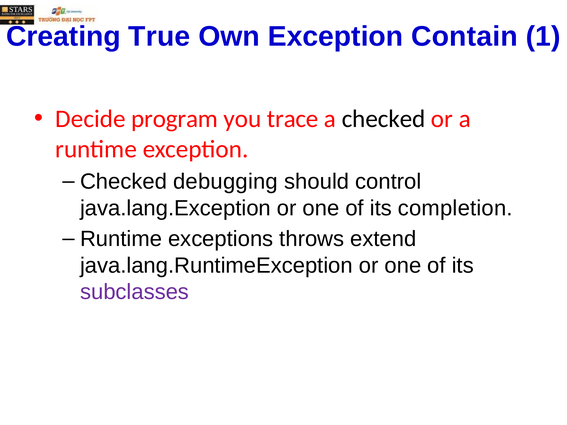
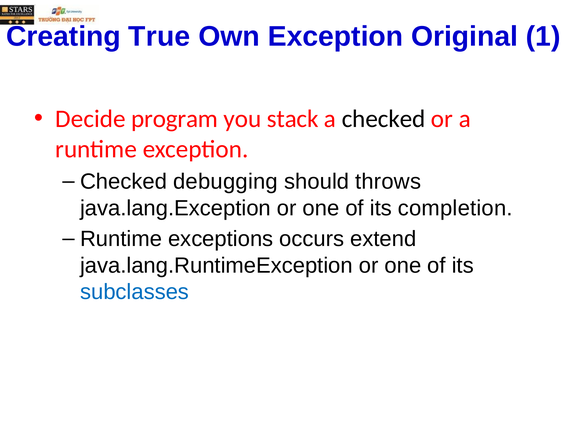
Contain: Contain -> Original (465, 36)
trace: trace -> stack (293, 119)
control: control -> throws (388, 182)
throws: throws -> occurs (312, 239)
subclasses colour: purple -> blue (135, 292)
